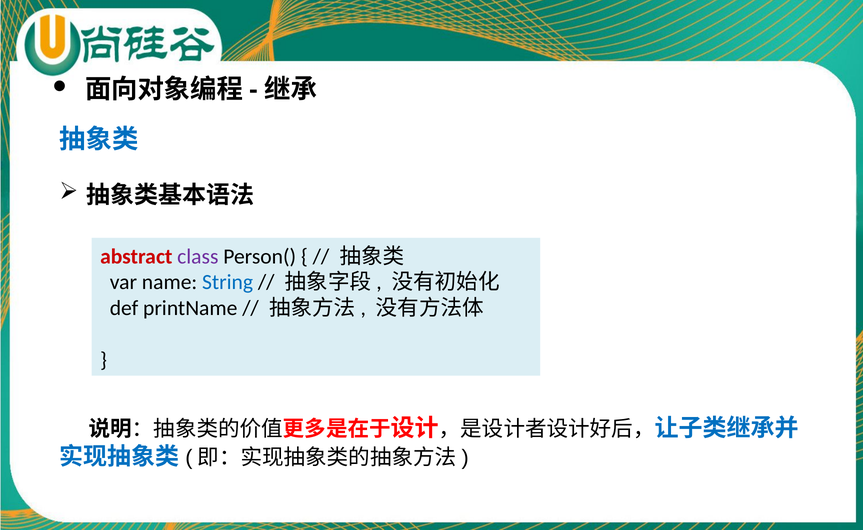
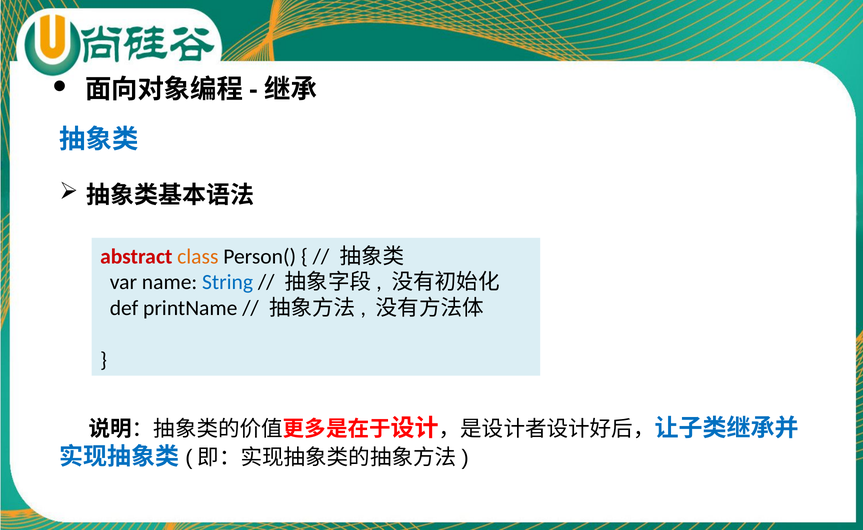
class colour: purple -> orange (198, 257)
